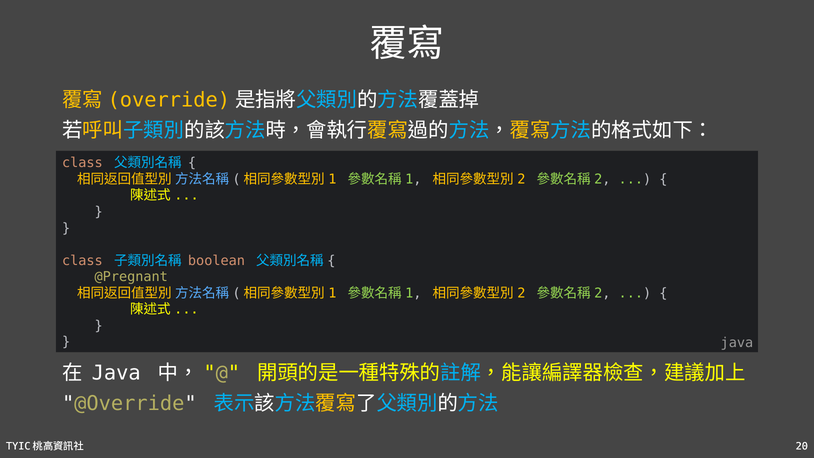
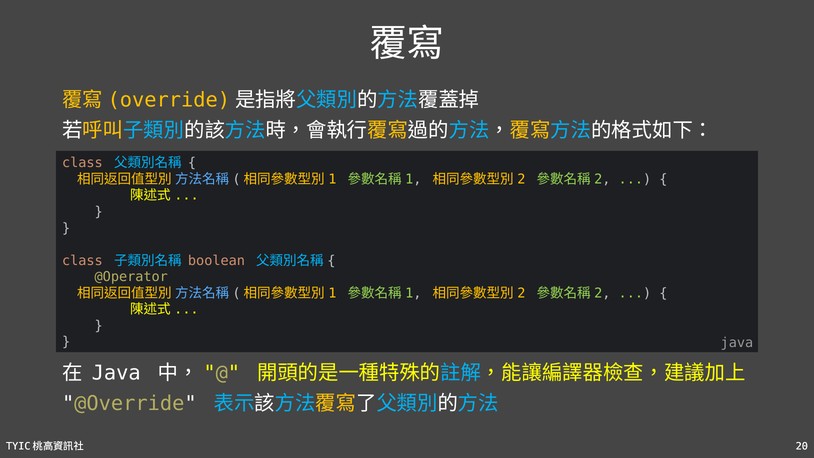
@Pregnant: @Pregnant -> @Operator (131, 277)
